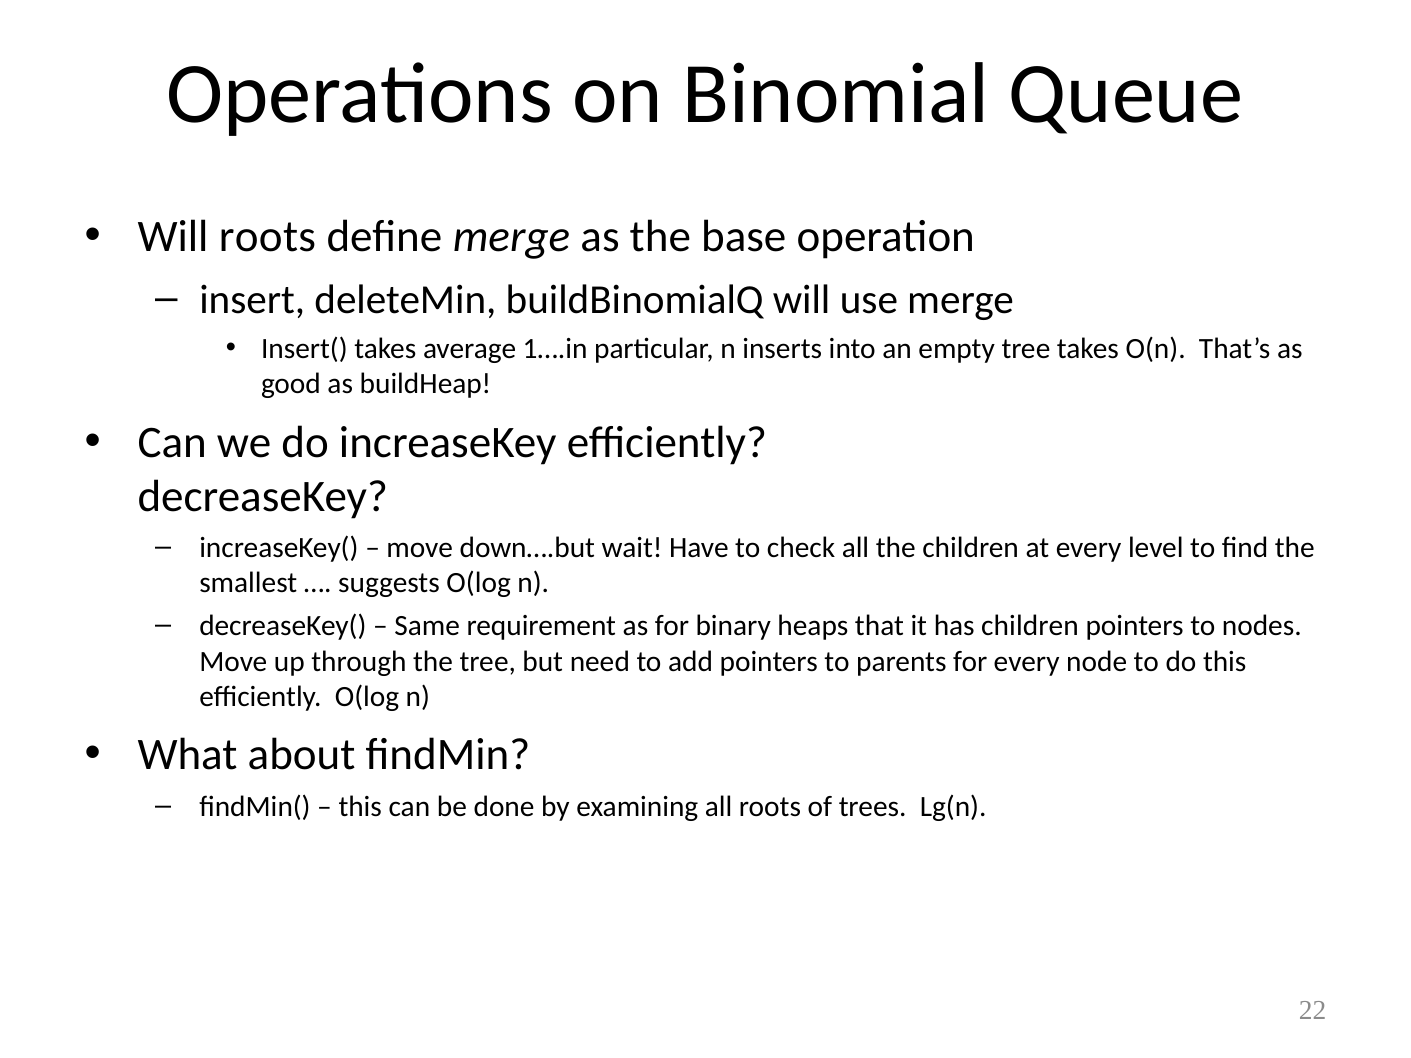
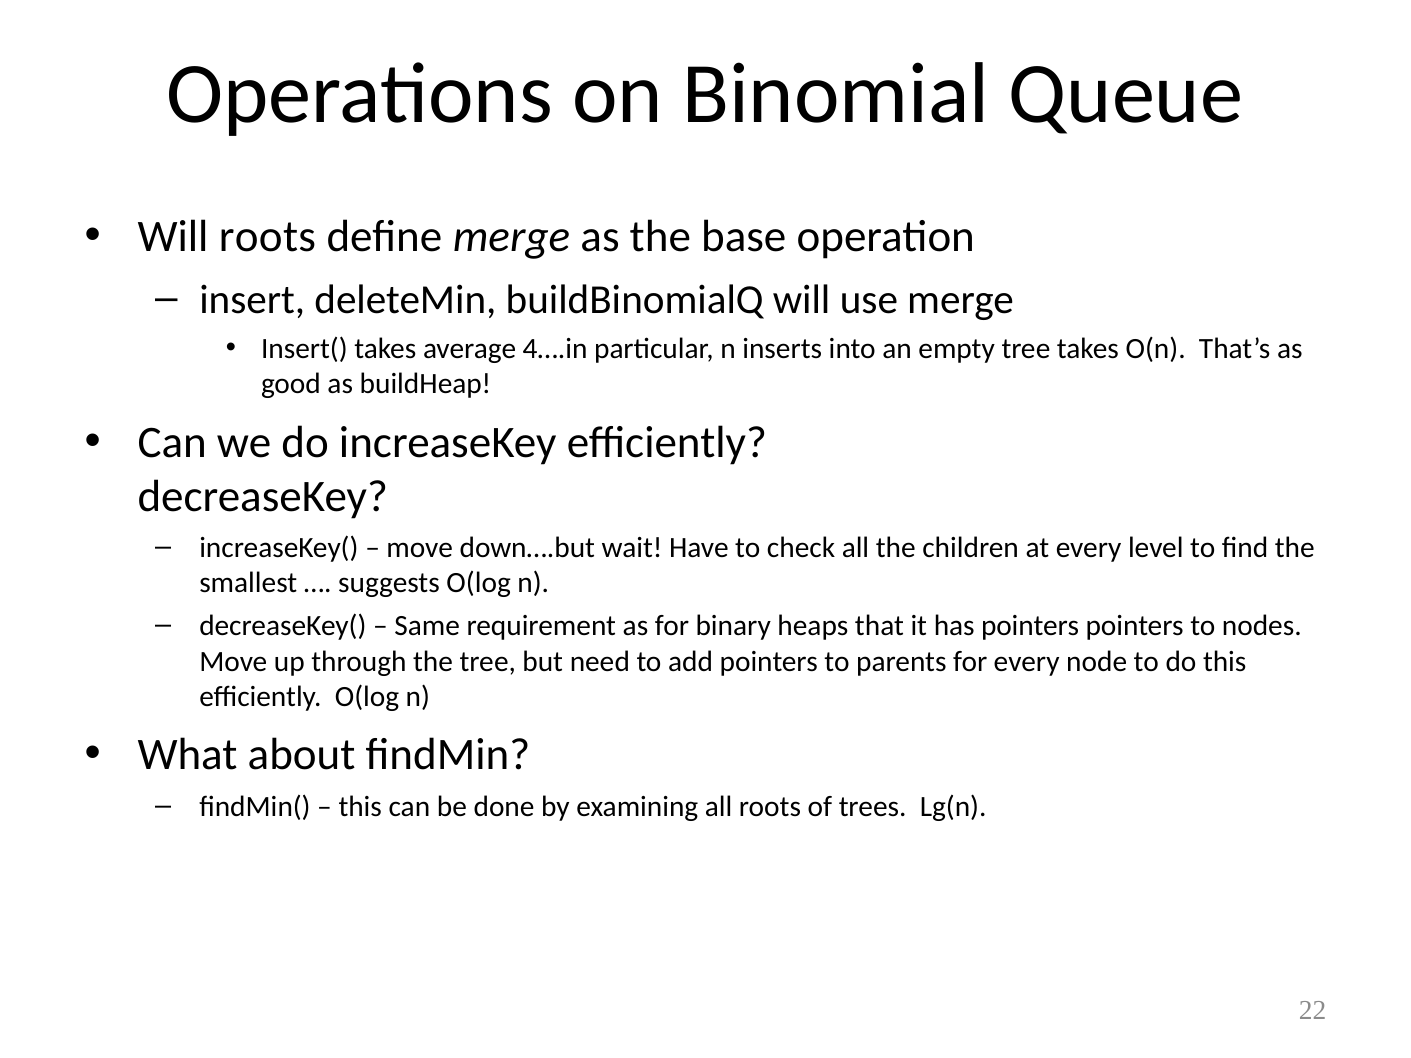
1….in: 1….in -> 4….in (555, 349)
has children: children -> pointers (1030, 626)
